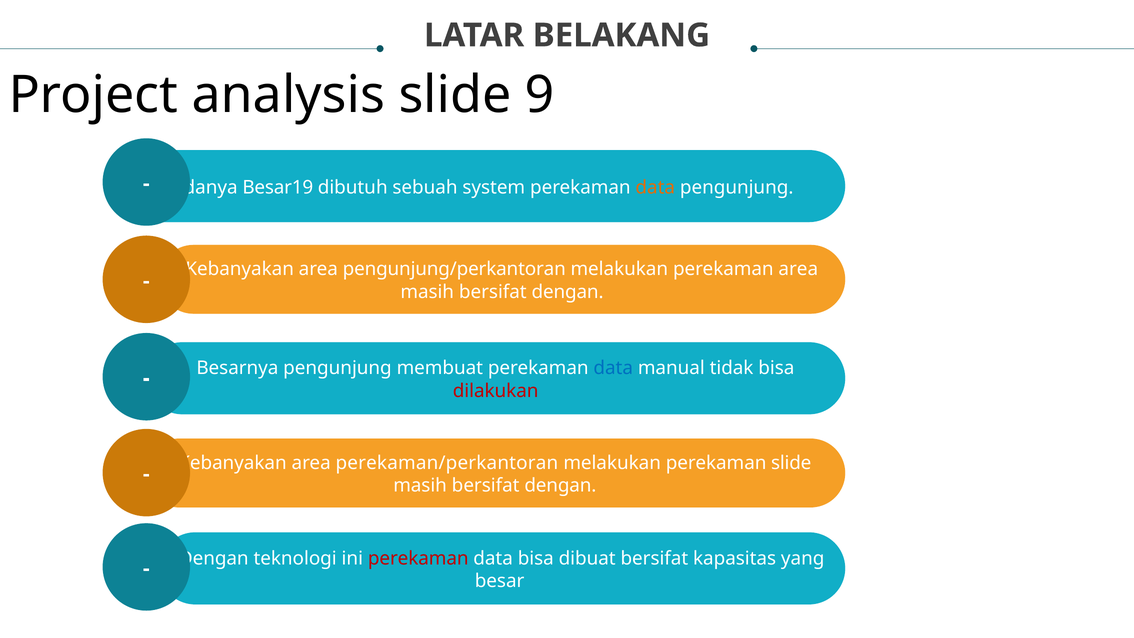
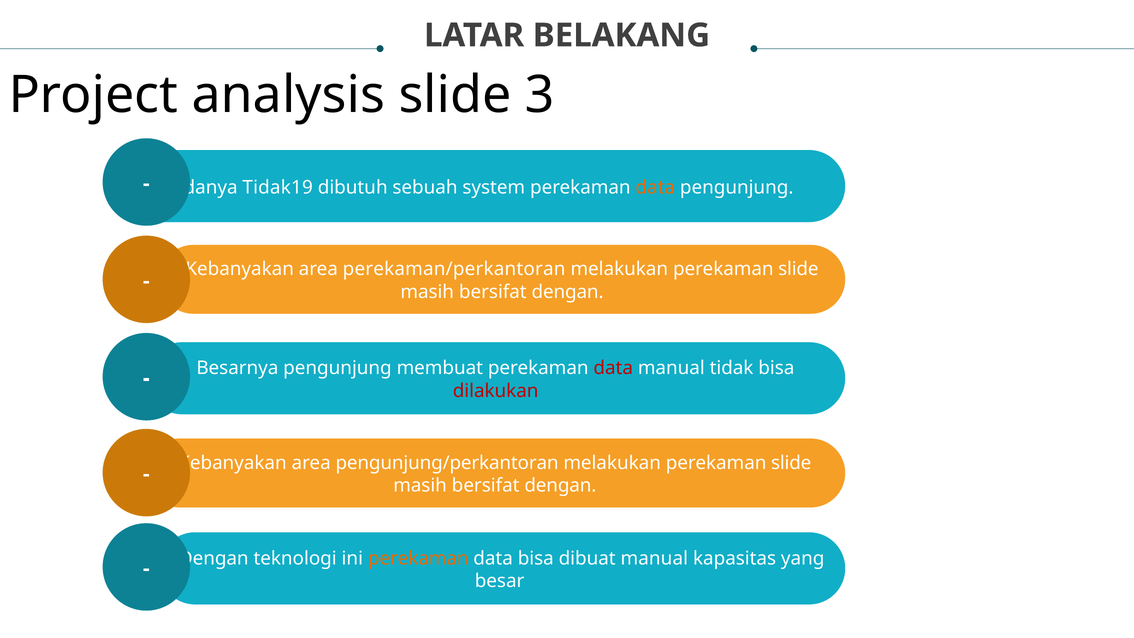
9: 9 -> 3 (540, 95)
Besar19: Besar19 -> Tidak19 (278, 187)
pengunjung/perkantoran: pengunjung/perkantoran -> perekaman/perkantoran (454, 269)
area: area -> slide (798, 269)
data colour: blue -> red (613, 368)
perekaman/perkantoran: perekaman/perkantoran -> pengunjung/perkantoran (447, 463)
perekaman colour: red -> orange (418, 558)
dibuat bersifat: bersifat -> manual (654, 558)
